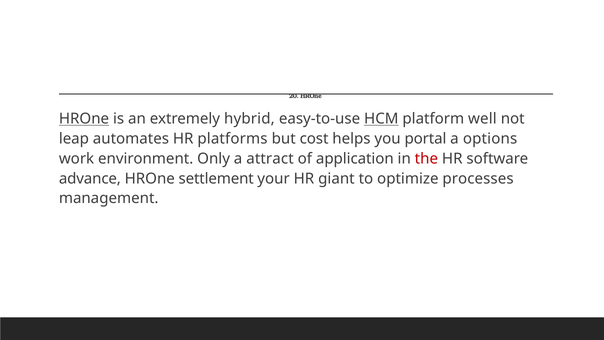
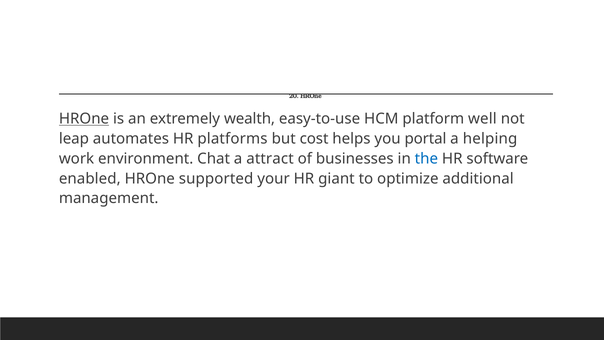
hybrid: hybrid -> wealth (250, 119)
HCM underline: present -> none (381, 119)
options: options -> helping (490, 139)
Only: Only -> Chat (214, 158)
application: application -> businesses (355, 158)
the colour: red -> blue (426, 158)
advance: advance -> enabled (90, 178)
settlement: settlement -> supported (216, 178)
processes: processes -> additional (478, 178)
